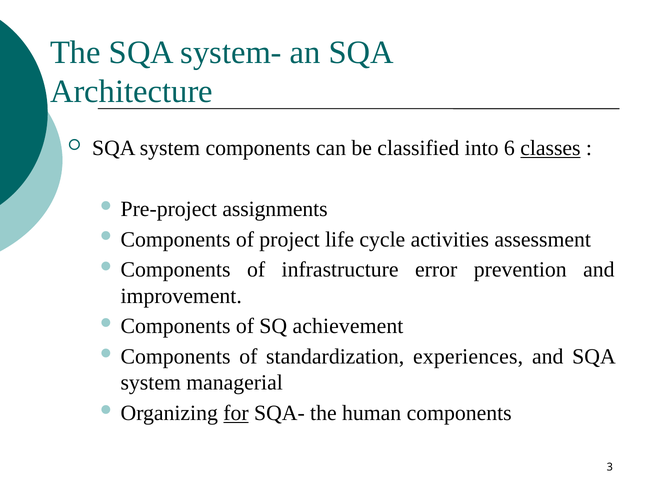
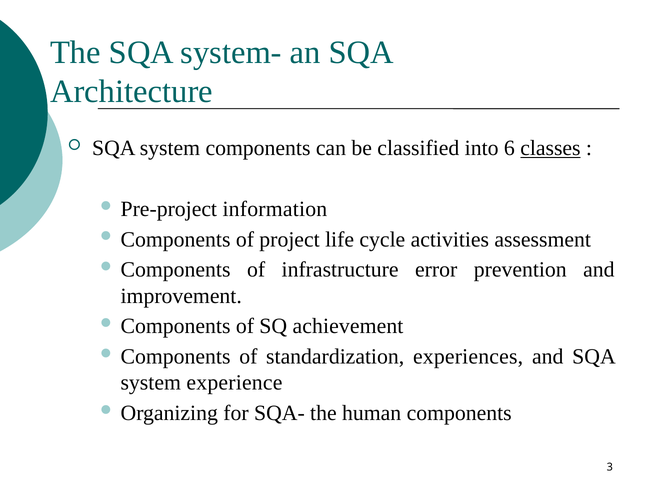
assignments: assignments -> information (275, 209)
managerial: managerial -> experience (234, 383)
for underline: present -> none (236, 413)
